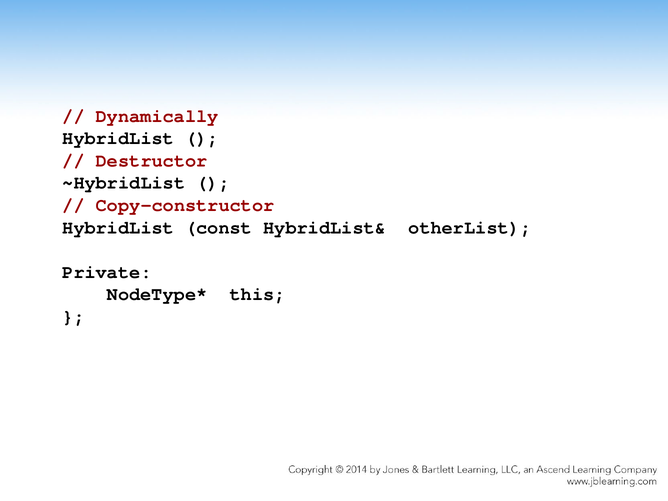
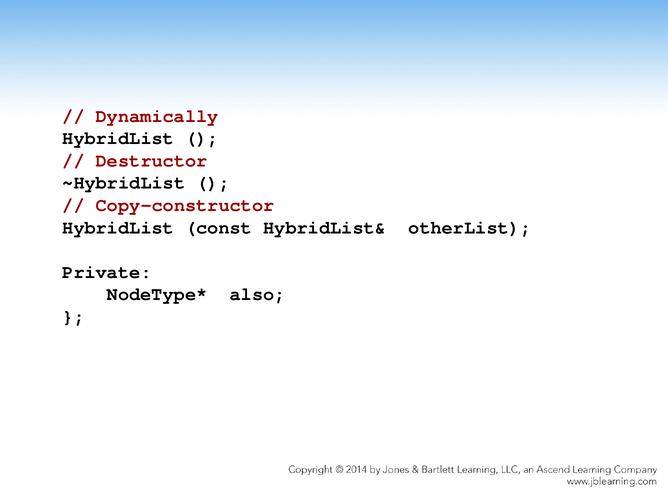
this: this -> also (258, 294)
